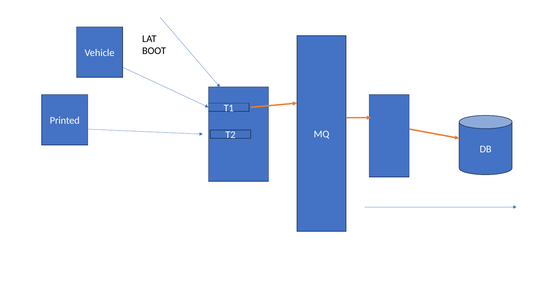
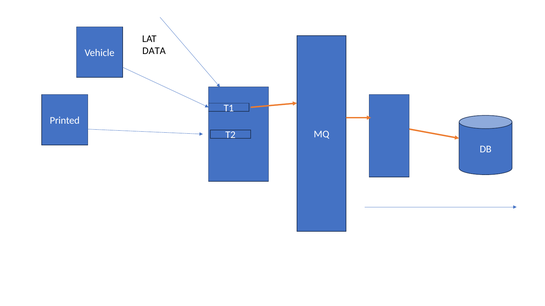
BOOT: BOOT -> DATA (154, 51)
